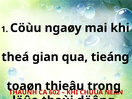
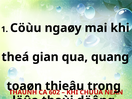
tieáng: tieáng -> quang (110, 57)
